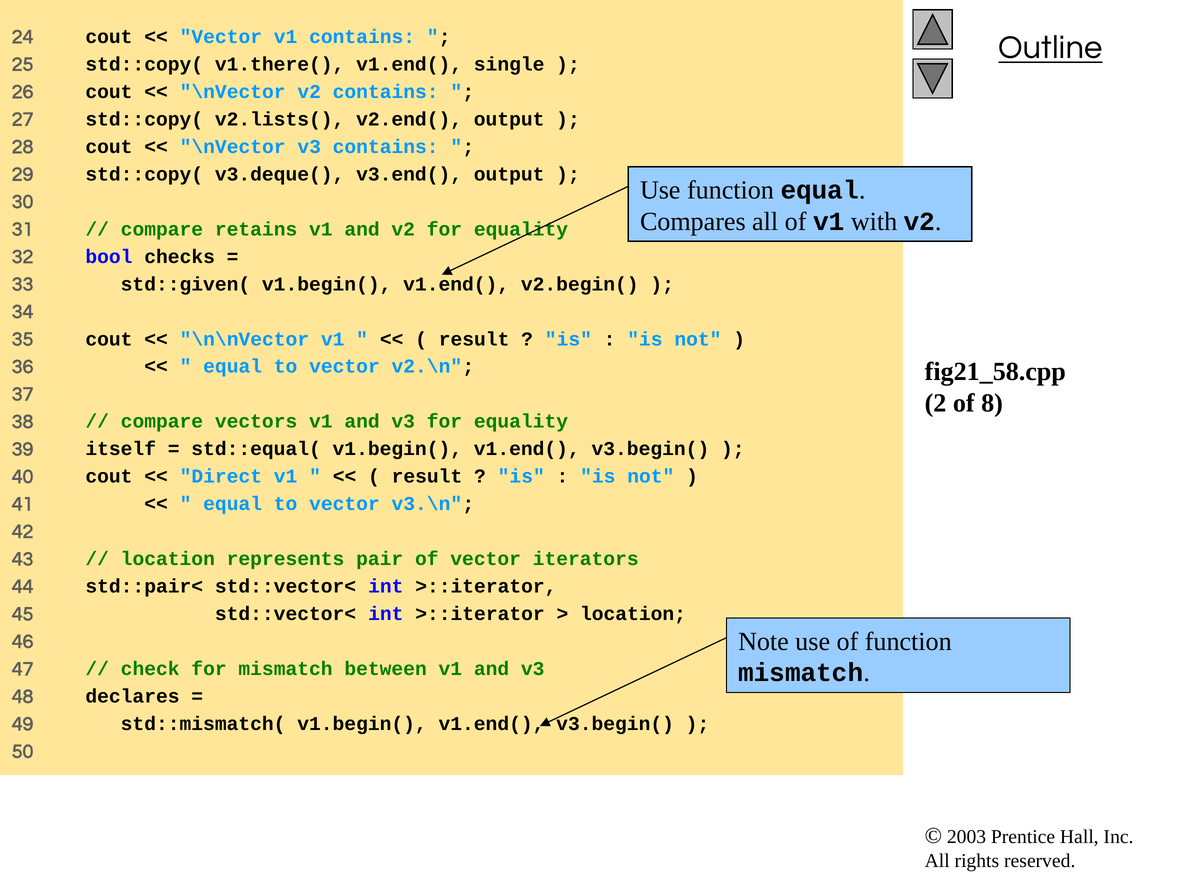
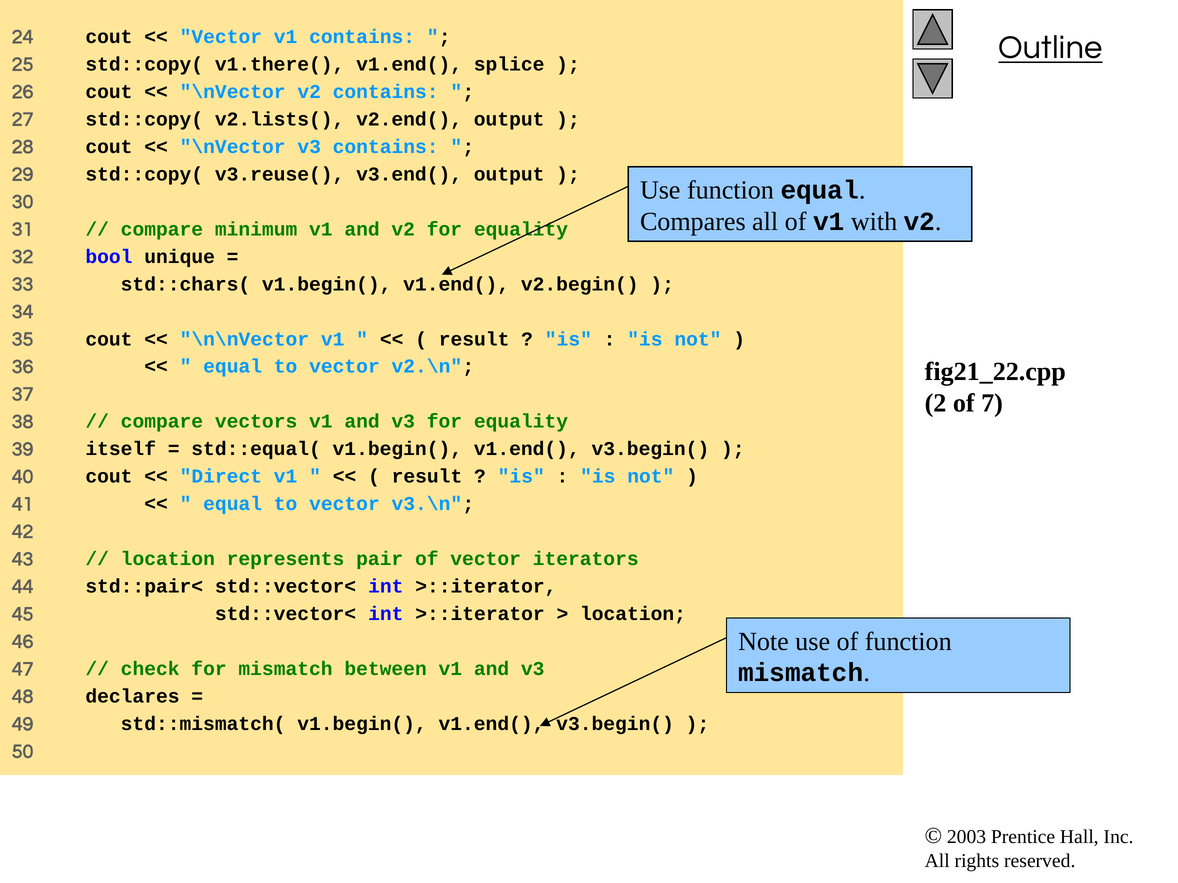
single: single -> splice (509, 64)
v3.deque(: v3.deque( -> v3.reuse( (280, 174)
retains: retains -> minimum (256, 229)
checks: checks -> unique (180, 257)
std::given(: std::given( -> std::chars( (185, 284)
fig21_58.cpp: fig21_58.cpp -> fig21_22.cpp (995, 372)
8: 8 -> 7 (992, 403)
